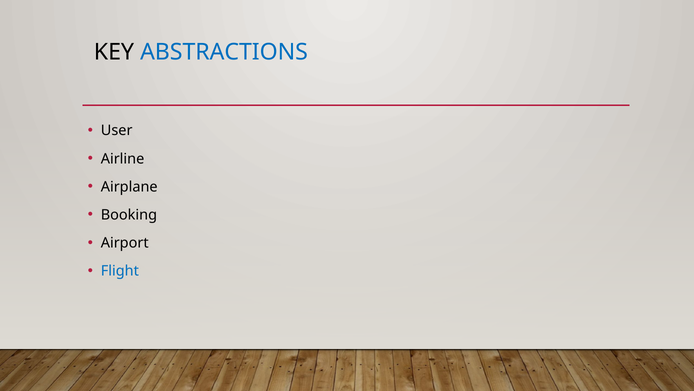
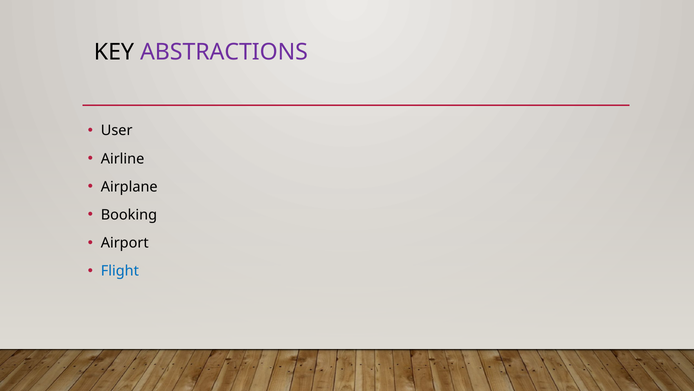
ABSTRACTIONS colour: blue -> purple (224, 52)
